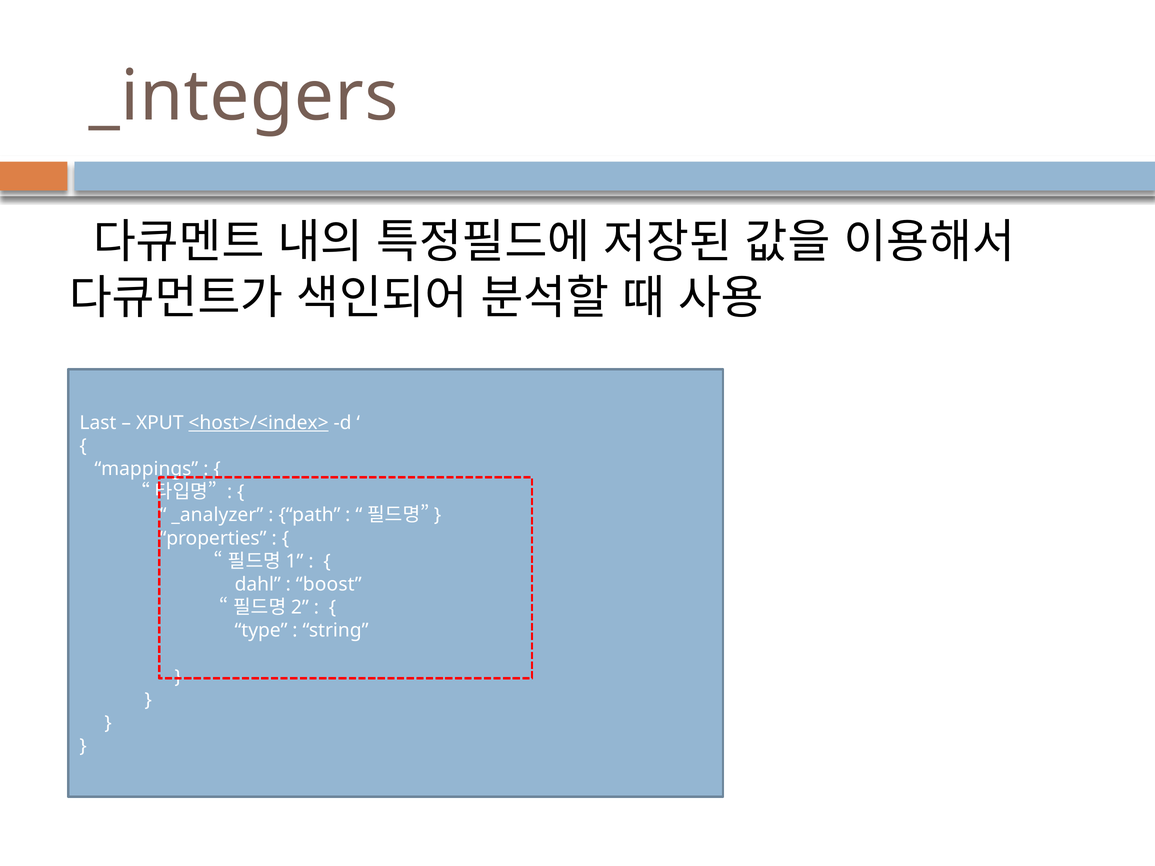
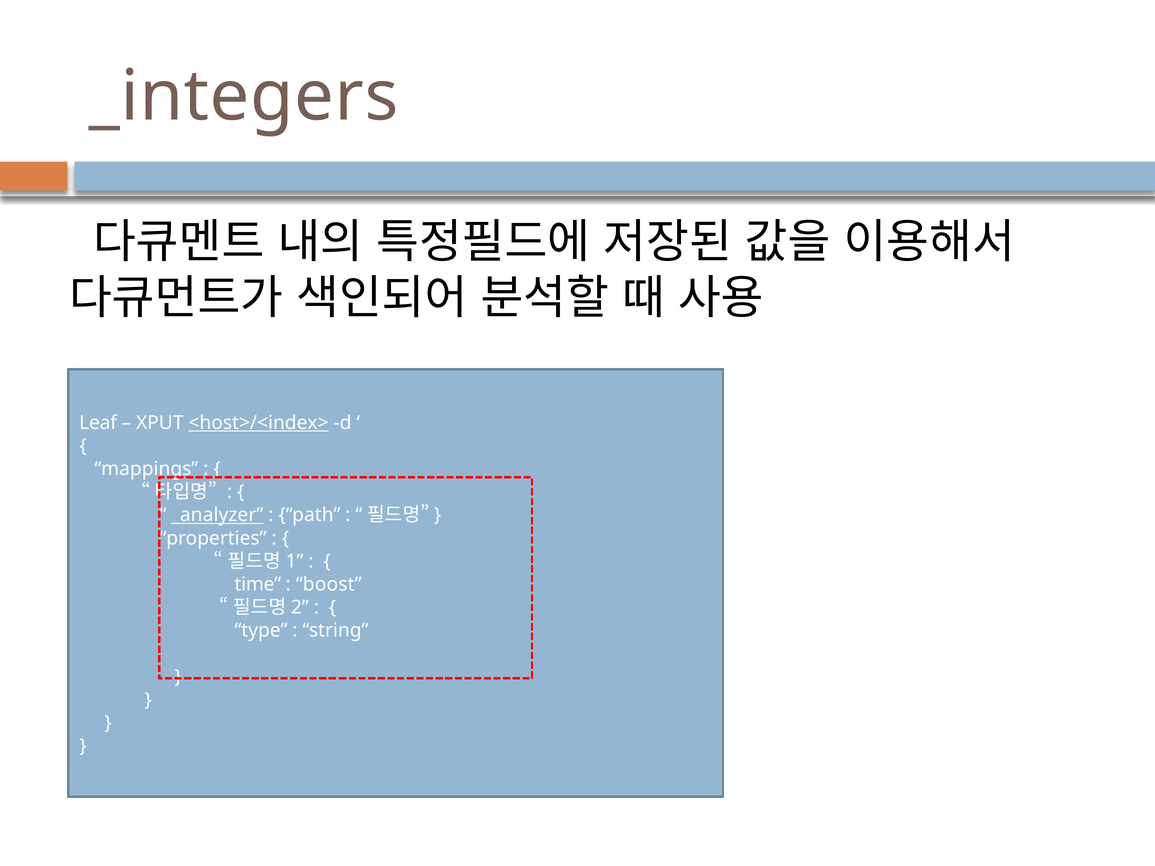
Last: Last -> Leaf (98, 423)
_analyzer underline: none -> present (217, 515)
dahl: dahl -> time (258, 585)
